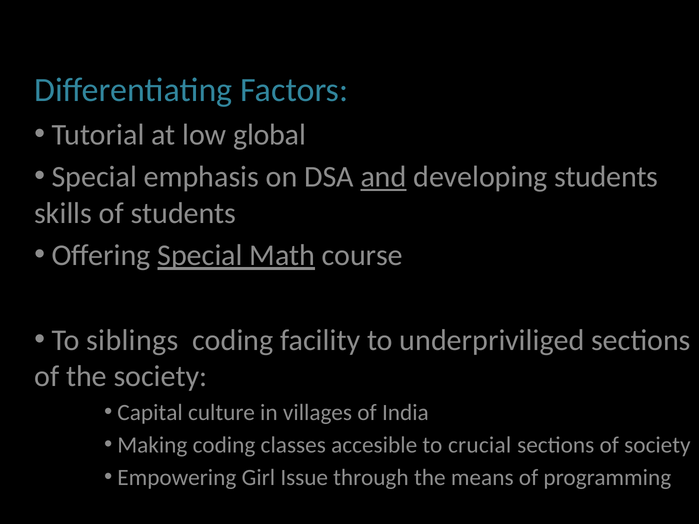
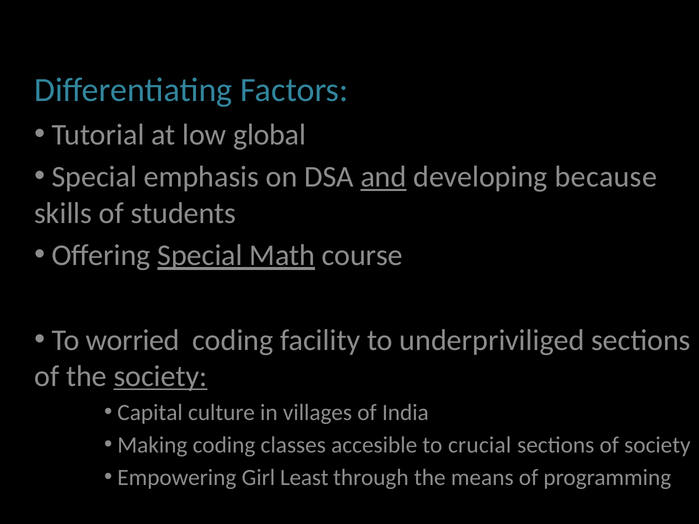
developing students: students -> because (606, 177)
siblings: siblings -> worried (133, 340)
society underline: none -> present (161, 376)
Issue: Issue -> Least (304, 478)
